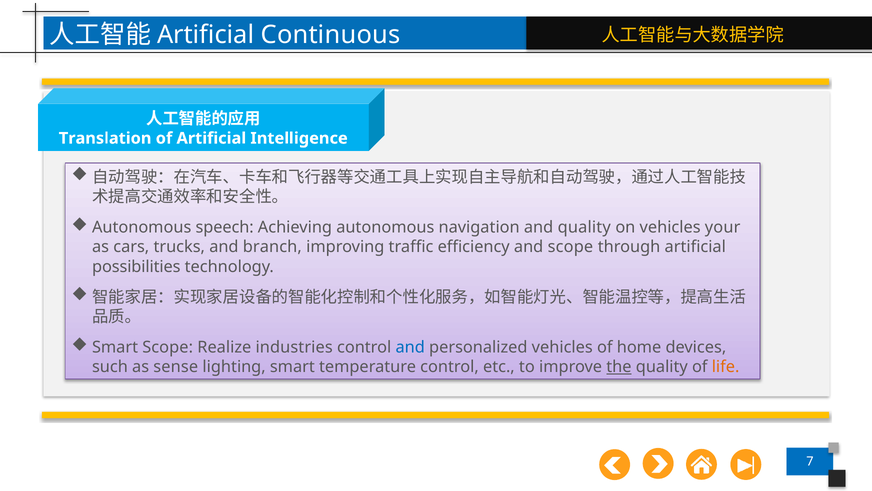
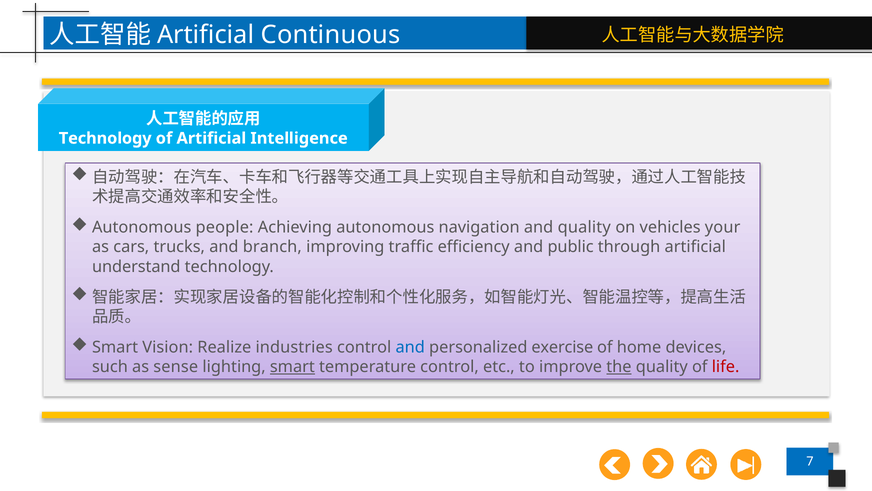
Translation: Translation -> Technology (105, 138)
speech: speech -> people (225, 227)
and scope: scope -> public (571, 247)
possibilities: possibilities -> understand (136, 266)
Smart Scope: Scope -> Vision (168, 347)
personalized vehicles: vehicles -> exercise (562, 347)
smart underline: none -> present (292, 367)
life colour: orange -> red (726, 367)
